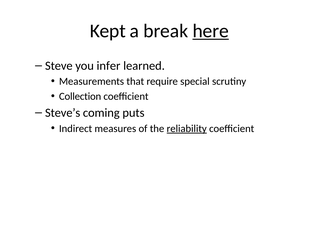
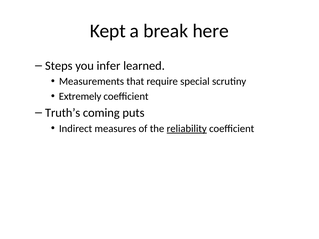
here underline: present -> none (211, 31)
Steve: Steve -> Steps (59, 66)
Collection: Collection -> Extremely (80, 96)
Steve’s: Steve’s -> Truth’s (63, 113)
